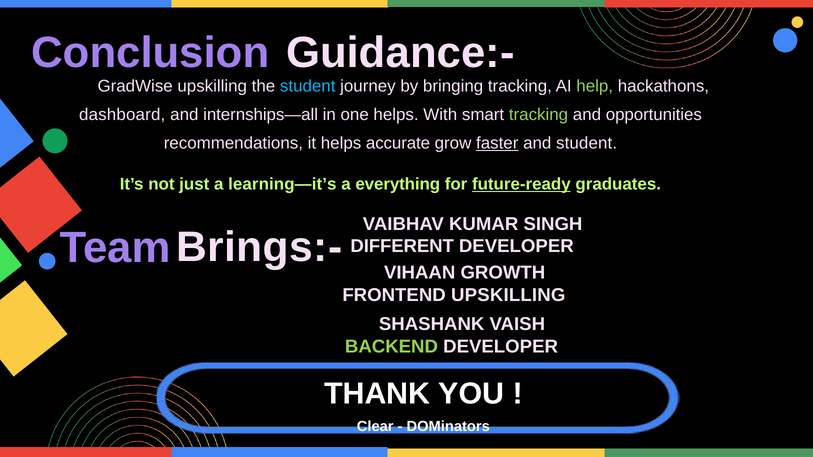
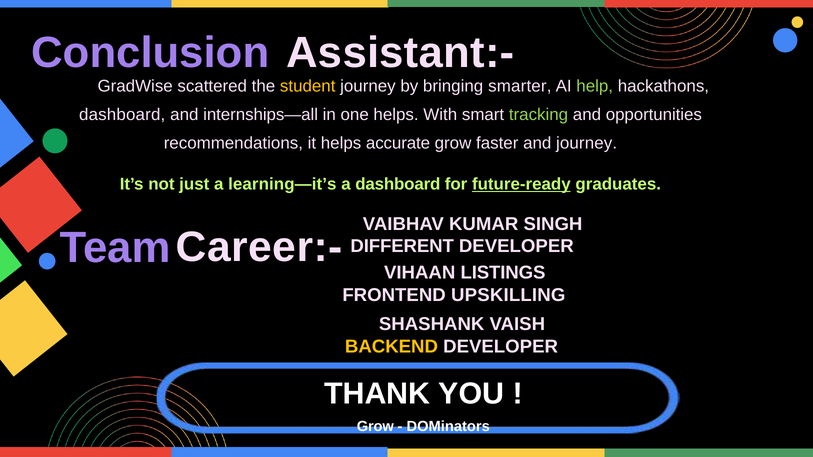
Guidance:-: Guidance:- -> Assistant:- (400, 53)
GradWise upskilling: upskilling -> scattered (212, 86)
student colour: light blue -> yellow (308, 86)
bringing tracking: tracking -> smarter (520, 86)
faster underline: present -> none (497, 143)
and student: student -> journey (587, 143)
a everything: everything -> dashboard (398, 184)
Brings:-: Brings:- -> Career:- (259, 247)
GROWTH: GROWTH -> LISTINGS (503, 273)
BACKEND colour: light green -> yellow (391, 347)
Clear: Clear -> Grow (375, 427)
